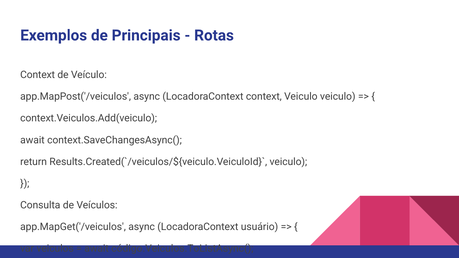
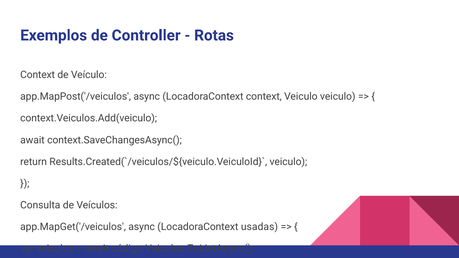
Principais: Principais -> Controller (146, 35)
usuário: usuário -> usadas (259, 227)
